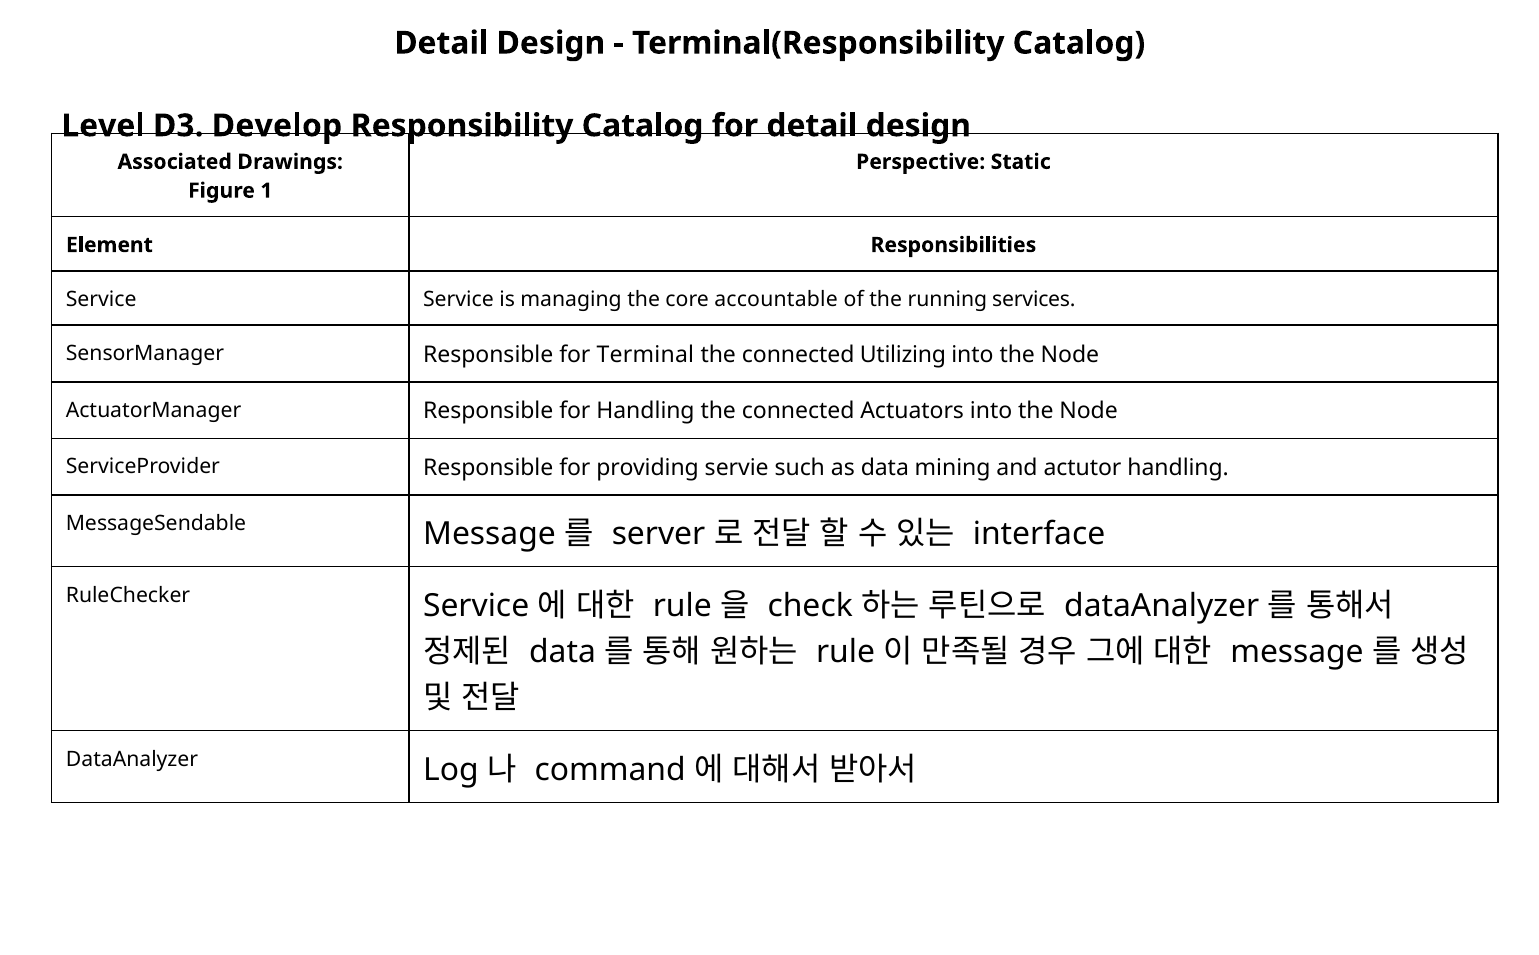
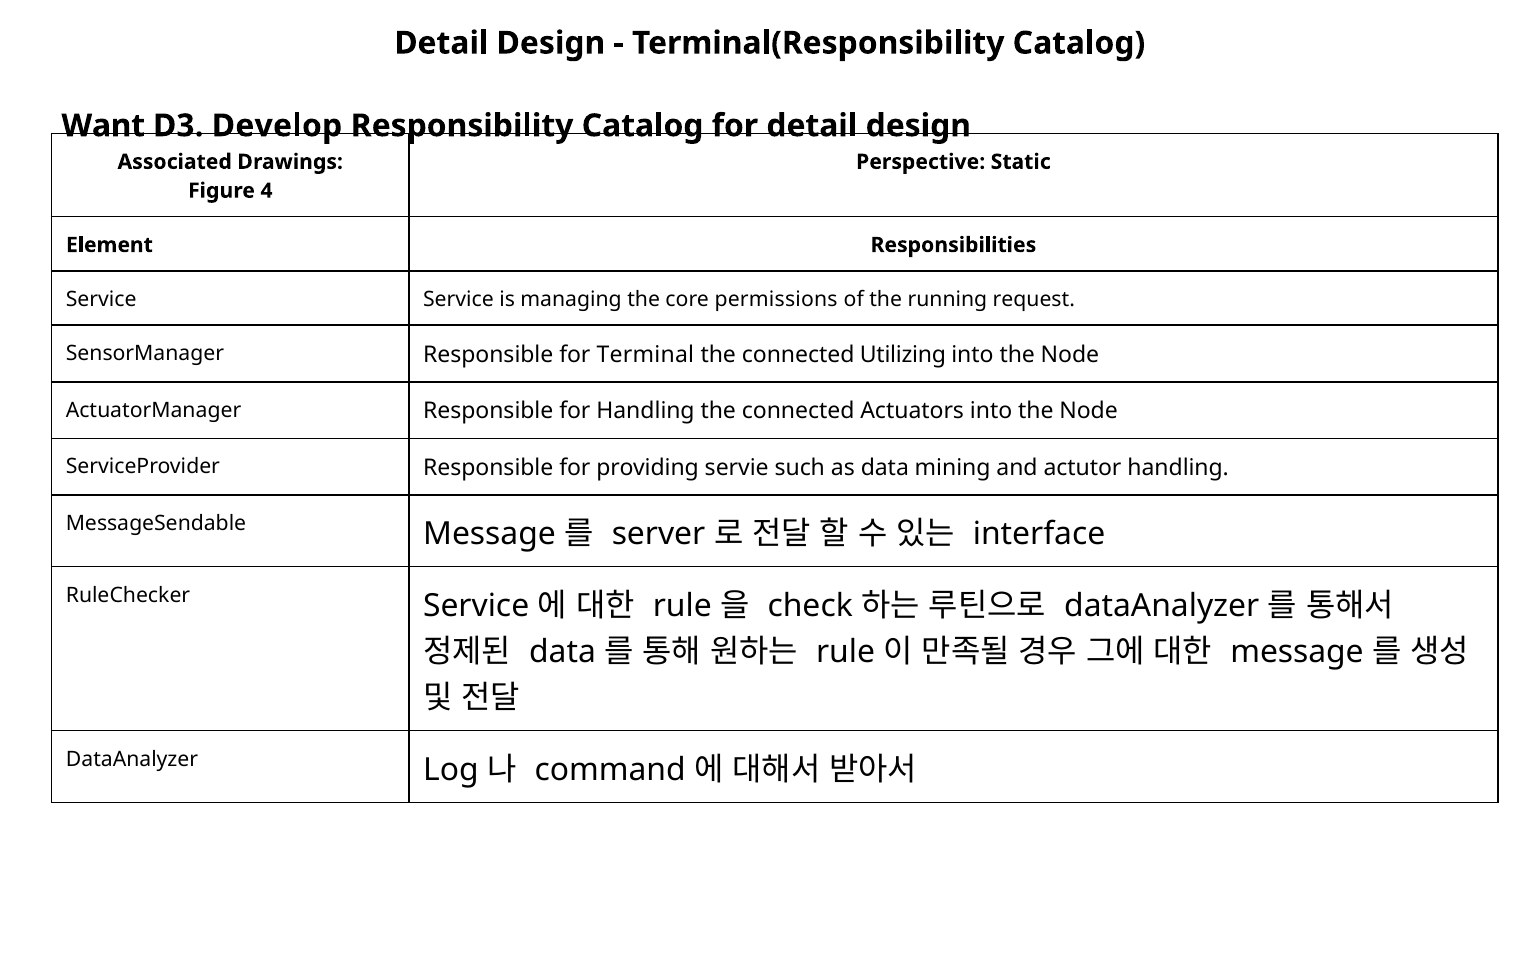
Level: Level -> Want (103, 126)
1: 1 -> 4 (266, 191)
accountable: accountable -> permissions (776, 299)
services: services -> request (1034, 299)
